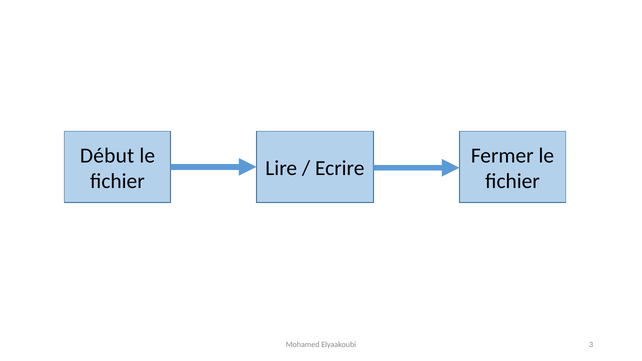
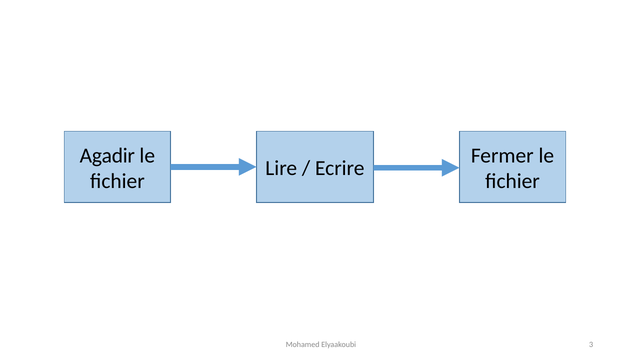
Début: Début -> Agadir (107, 156)
